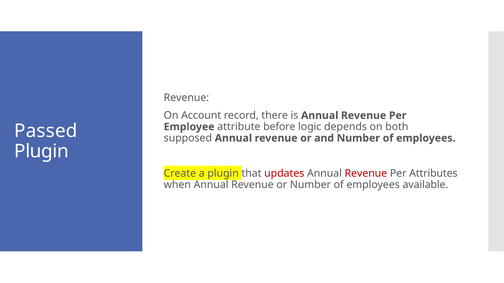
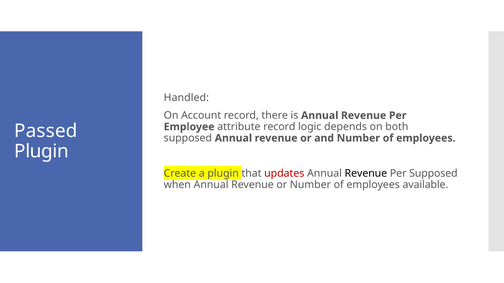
Revenue: Revenue -> Handled (186, 98)
attribute before: before -> record (279, 127)
Revenue colour: red -> black (366, 174)
Per Attributes: Attributes -> Supposed (433, 174)
